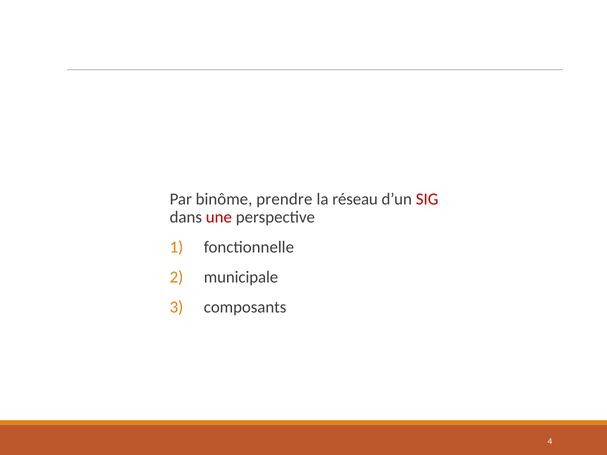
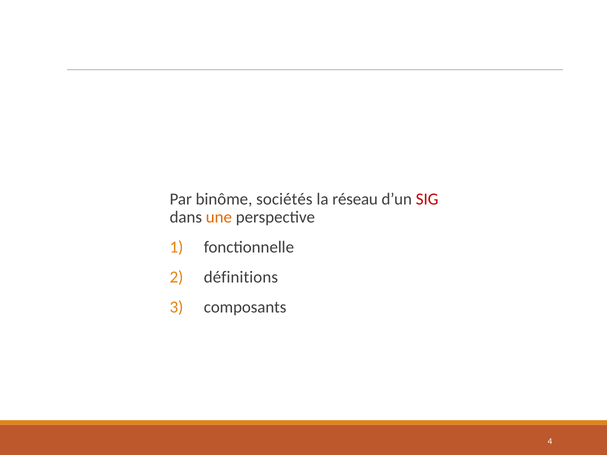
prendre: prendre -> sociétés (284, 199)
une colour: red -> orange (219, 217)
municipale: municipale -> définitions (241, 277)
